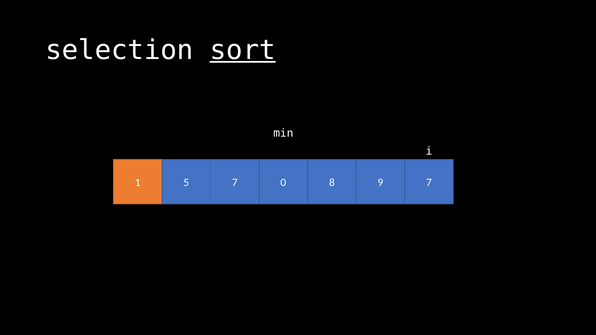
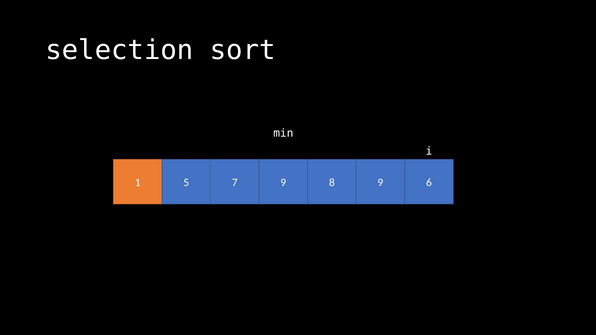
sort underline: present -> none (243, 50)
7 0: 0 -> 9 (283, 183)
9 7: 7 -> 6 (429, 183)
